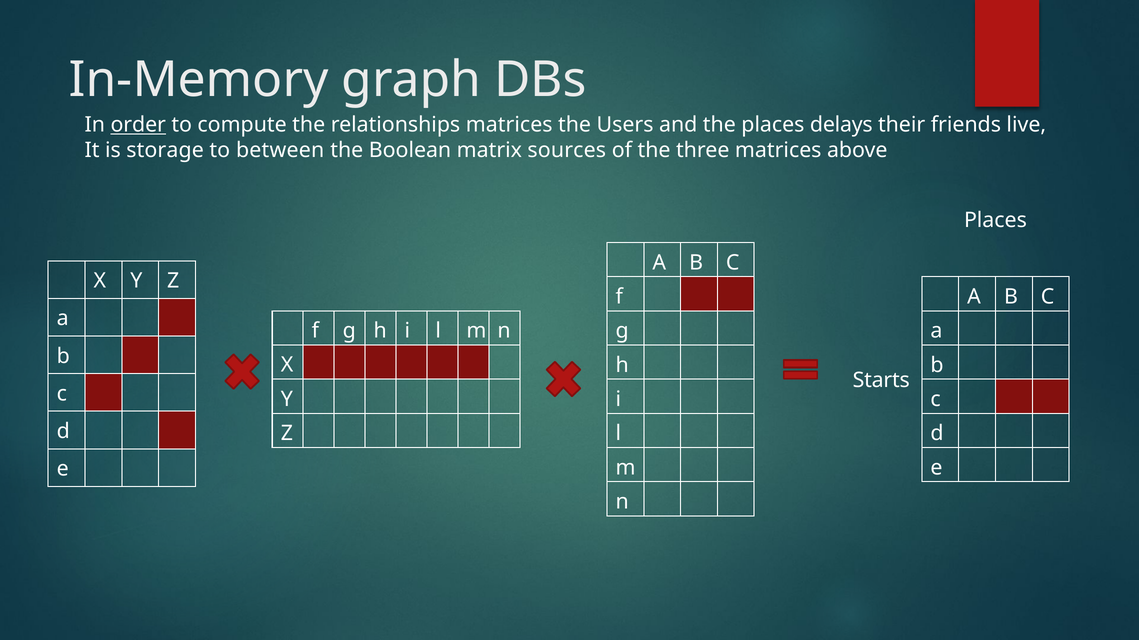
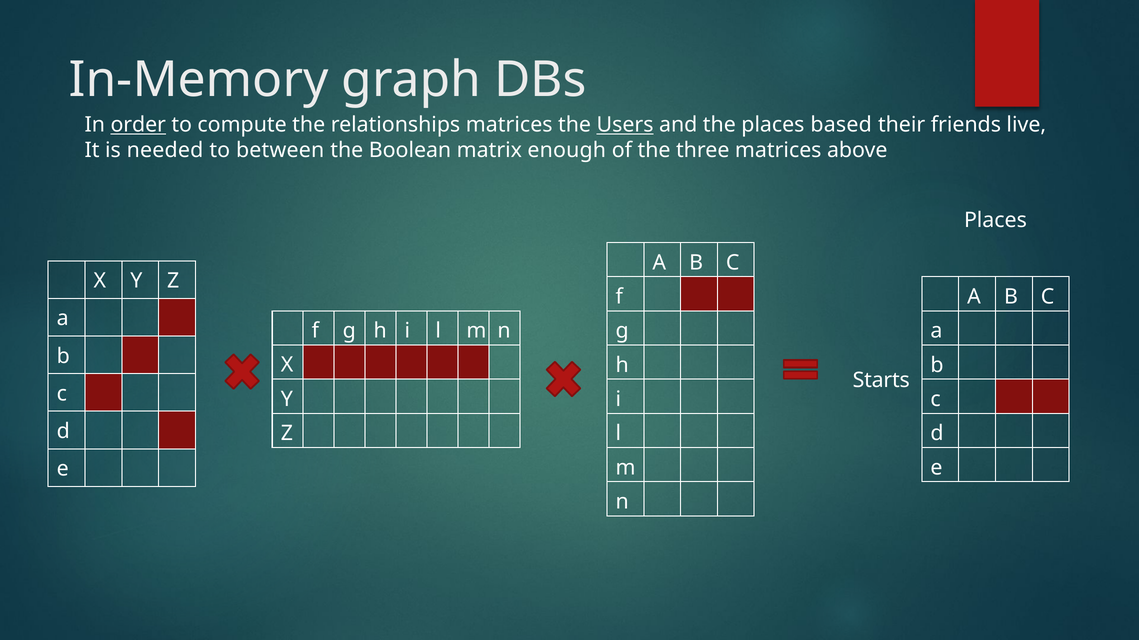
Users underline: none -> present (625, 125)
delays: delays -> based (841, 125)
storage: storage -> needed (165, 151)
sources: sources -> enough (567, 151)
